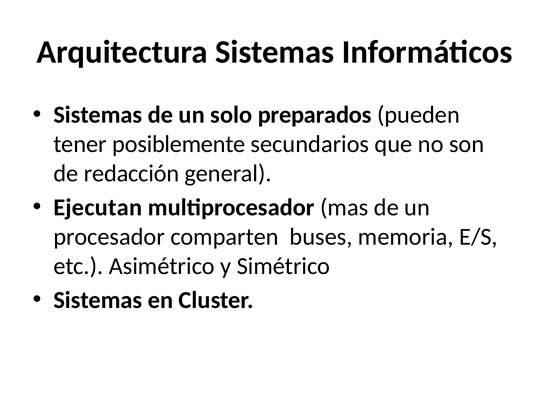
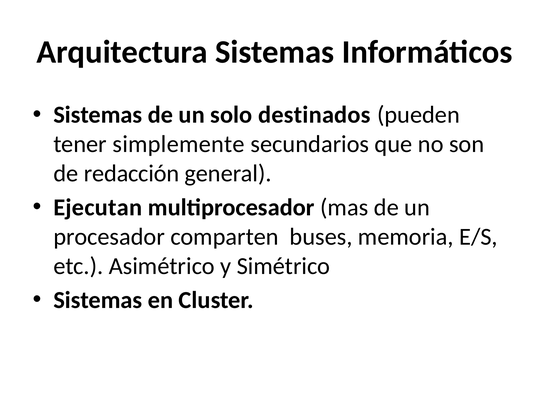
preparados: preparados -> destinados (314, 115)
posiblemente: posiblemente -> simplemente (179, 144)
